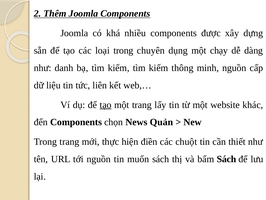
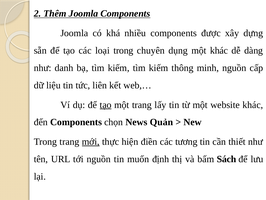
một chạy: chạy -> khác (219, 50)
mới underline: none -> present (91, 141)
chuột: chuột -> tương (186, 141)
muốn sách: sách -> định (161, 159)
